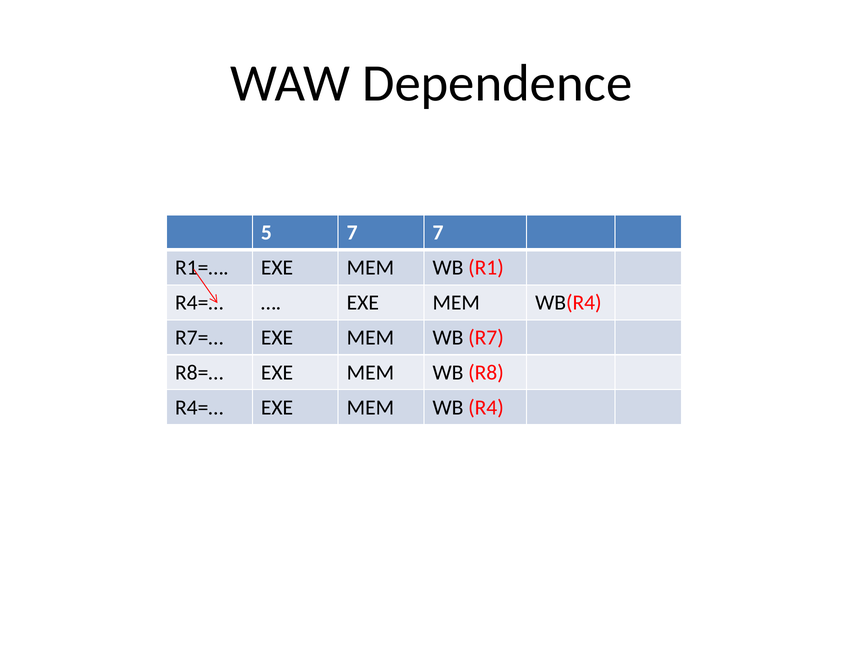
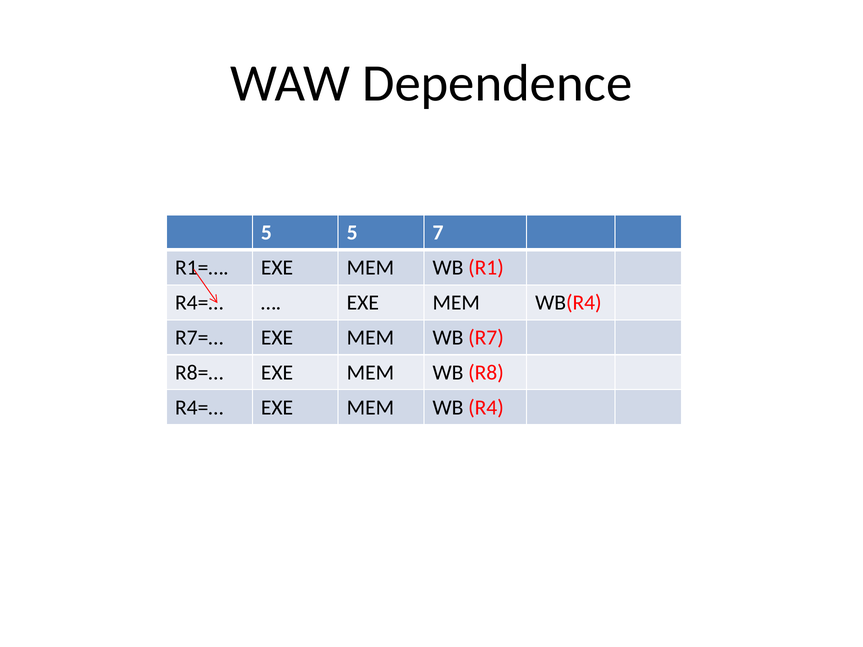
5 7: 7 -> 5 (352, 233)
